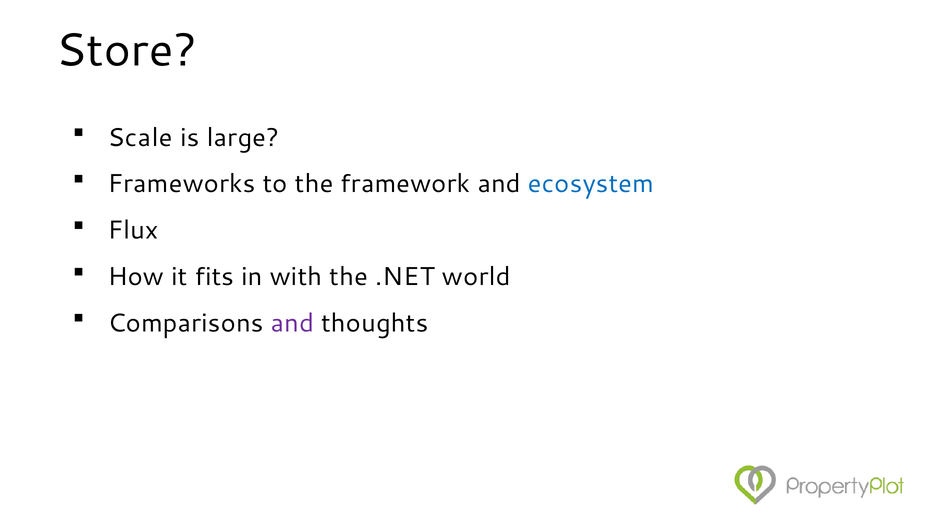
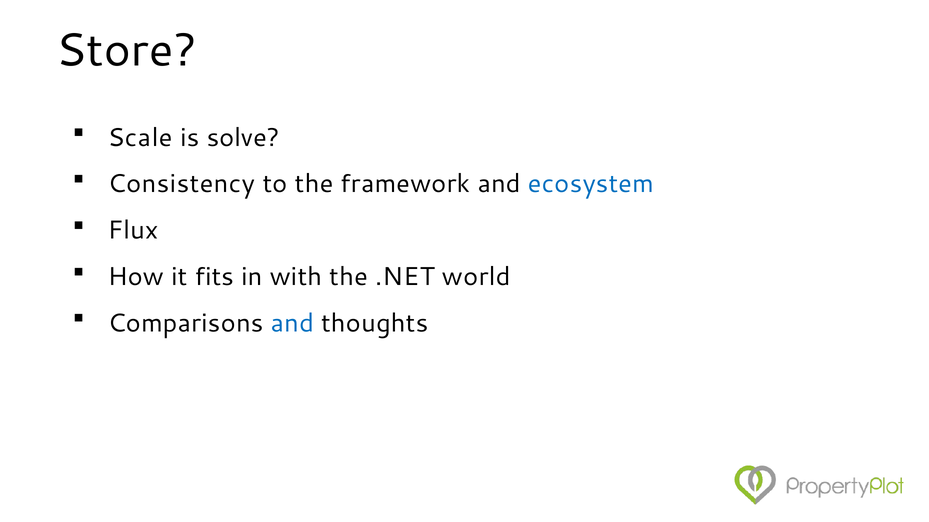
large: large -> solve (243, 138)
Frameworks: Frameworks -> Consistency (181, 184)
and colour: purple -> blue (292, 323)
